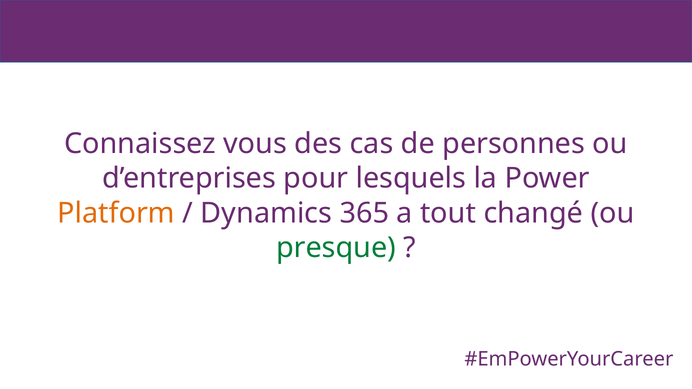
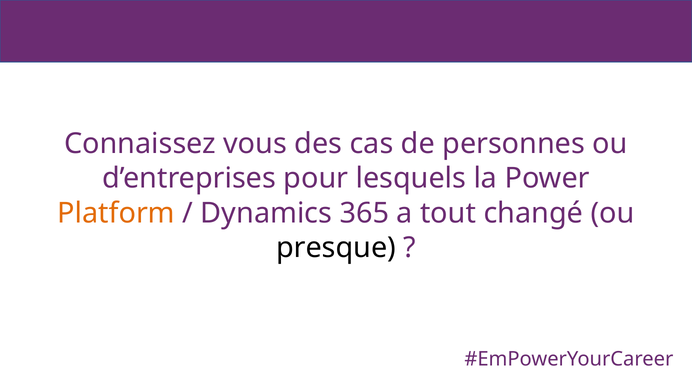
presque colour: green -> black (336, 248)
